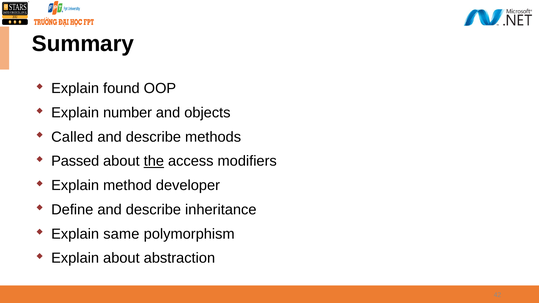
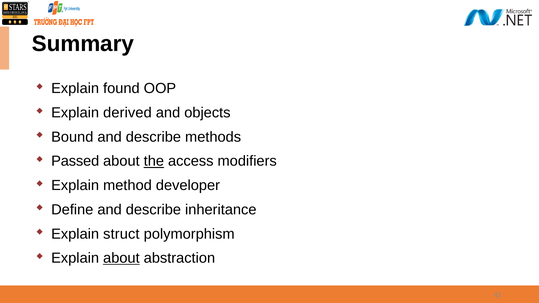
number: number -> derived (127, 113)
Called: Called -> Bound (72, 137)
same: same -> struct (121, 234)
about underline: none -> present (121, 258)
